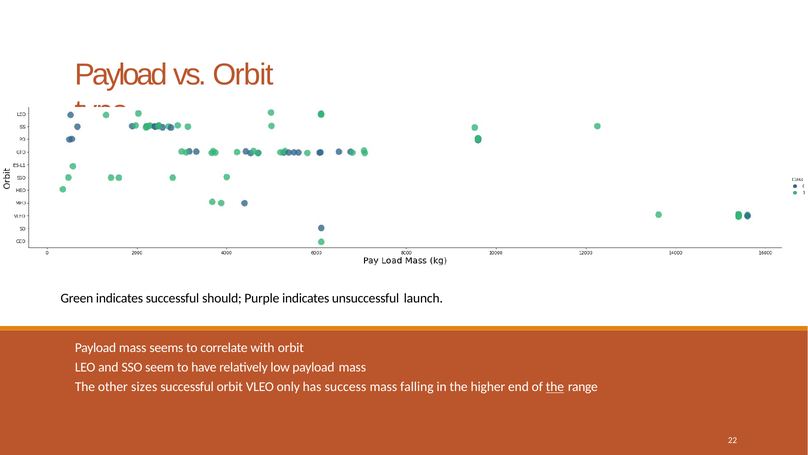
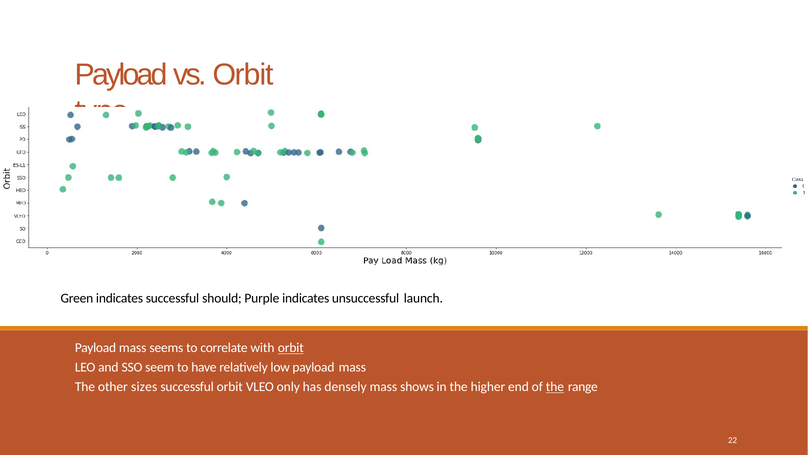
orbit underline: none -> present (291, 347)
success: success -> densely (346, 387)
falling: falling -> shows (417, 387)
